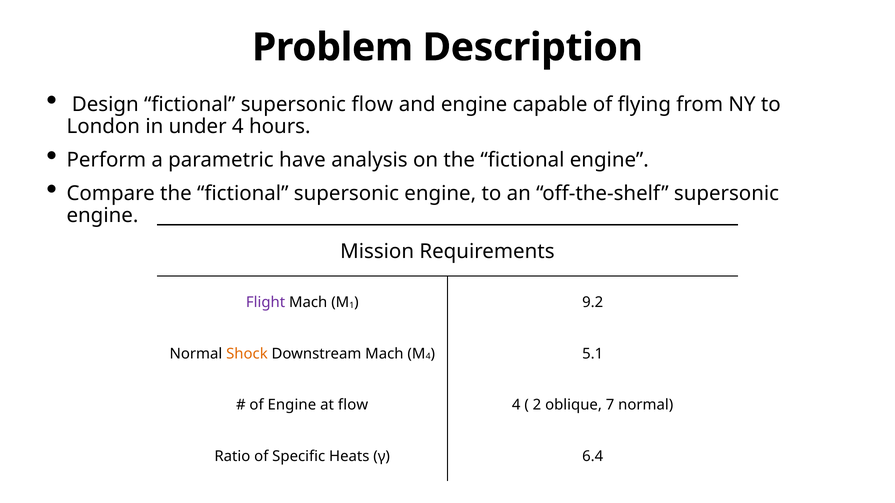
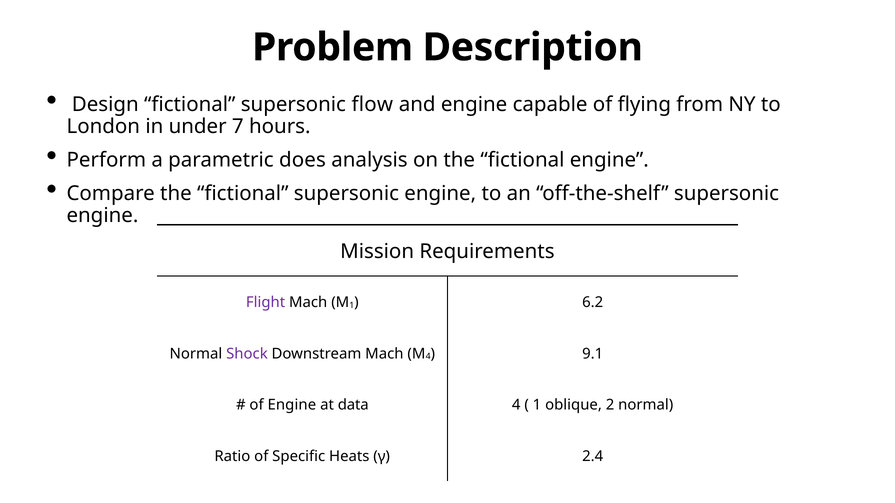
under 4: 4 -> 7 (238, 127)
have: have -> does (302, 160)
9.2: 9.2 -> 6.2 (593, 303)
Shock colour: orange -> purple (247, 354)
5.1: 5.1 -> 9.1 (593, 354)
at flow: flow -> data (353, 405)
2: 2 -> 1 (537, 405)
7: 7 -> 2 (610, 405)
6.4: 6.4 -> 2.4 (593, 457)
